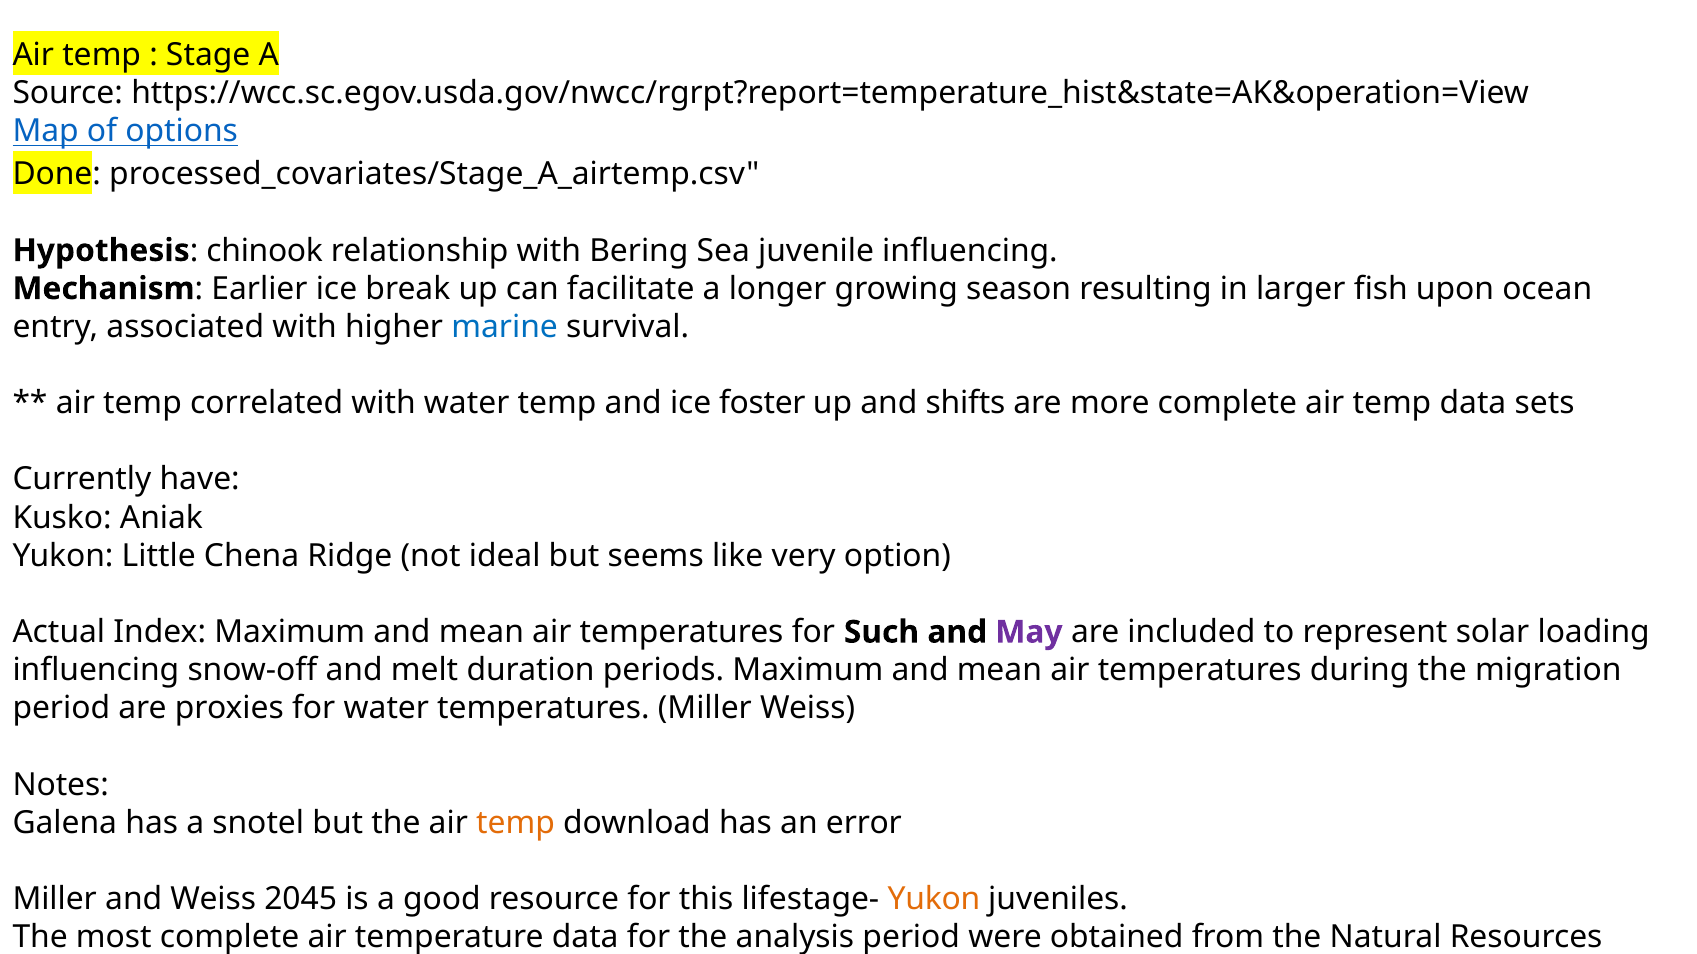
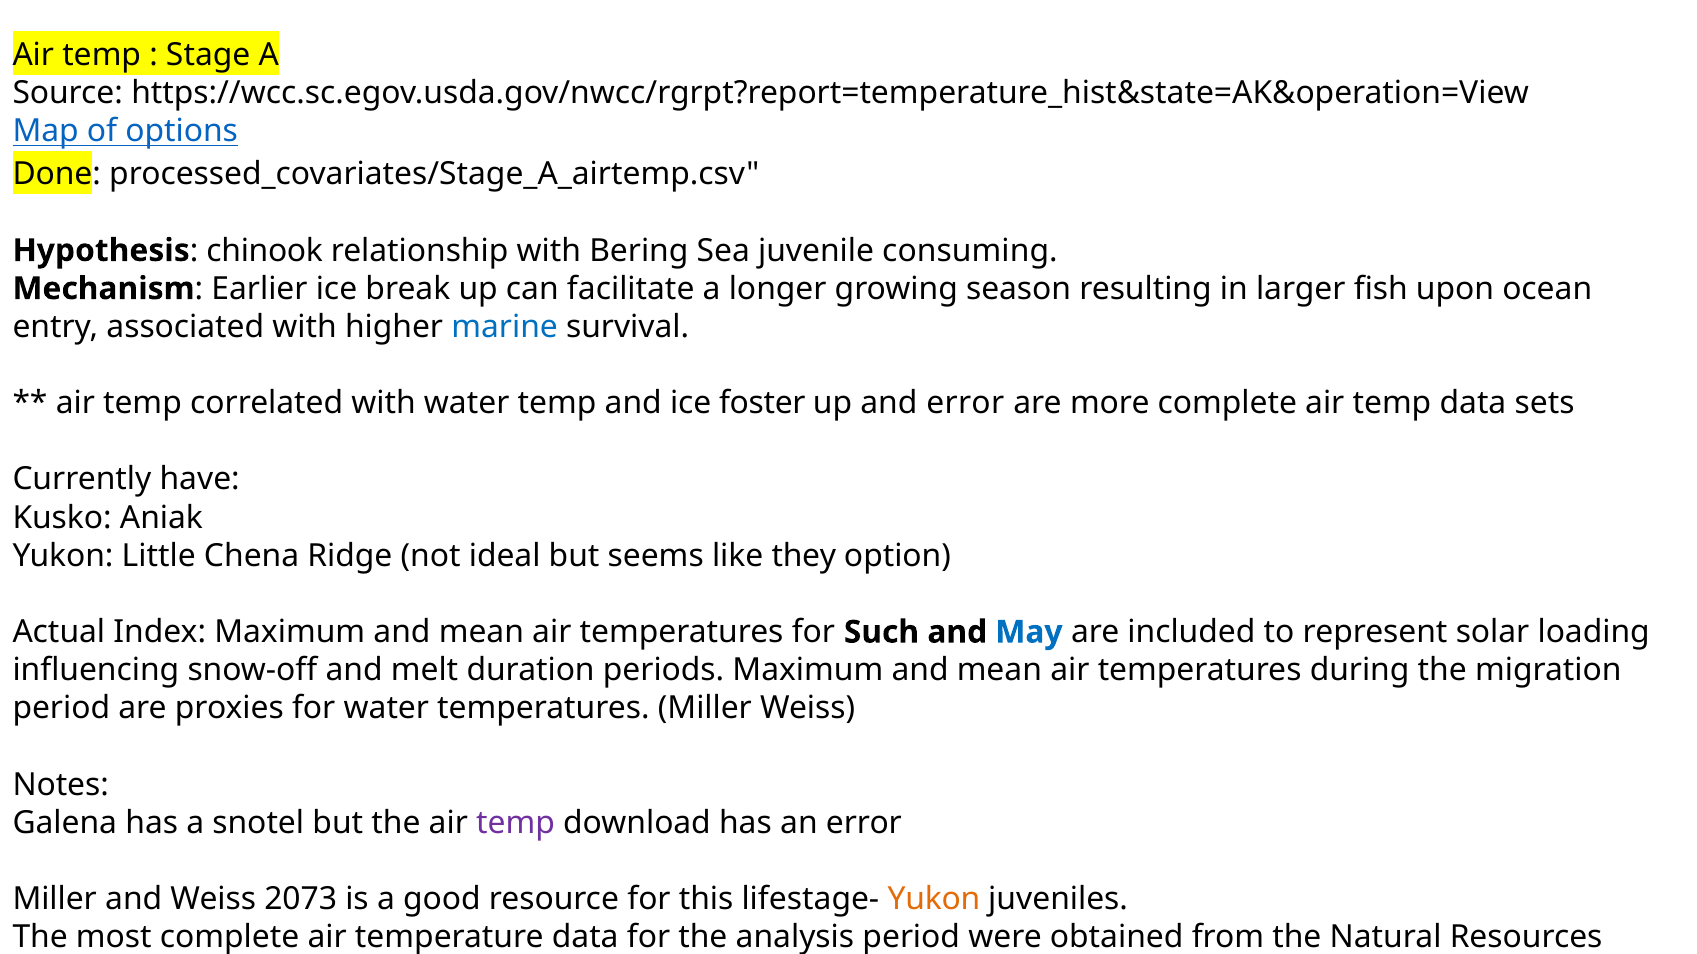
juvenile influencing: influencing -> consuming (970, 251)
and shifts: shifts -> error (965, 403)
like very: very -> they (804, 556)
May colour: purple -> blue (1029, 632)
temp colour: orange -> purple (516, 823)
2045: 2045 -> 2073 (301, 900)
